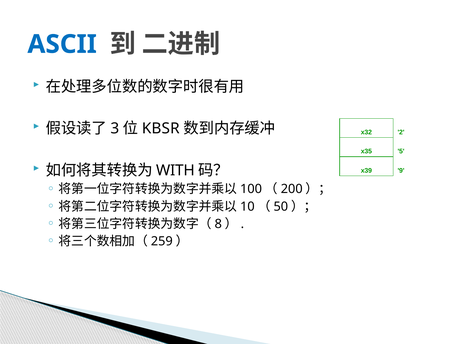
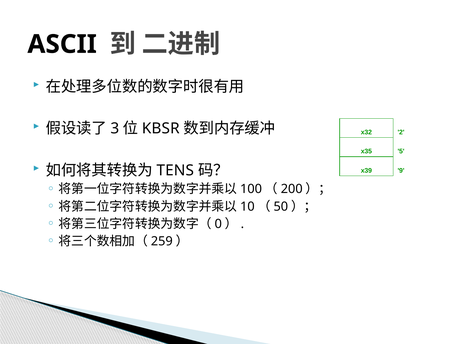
ASCII colour: blue -> black (62, 44)
WITH: WITH -> TENS (175, 170)
8: 8 -> 0 (218, 224)
